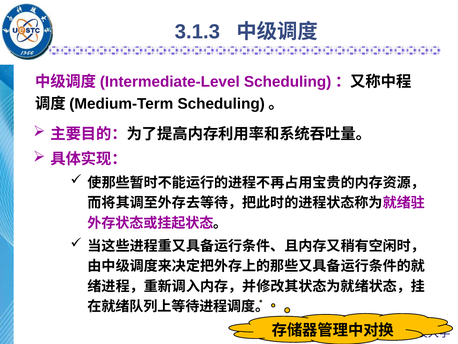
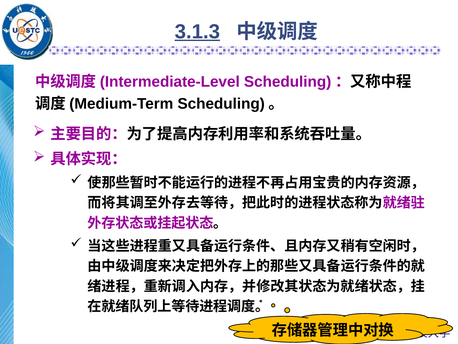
3.1.3 underline: none -> present (197, 32)
